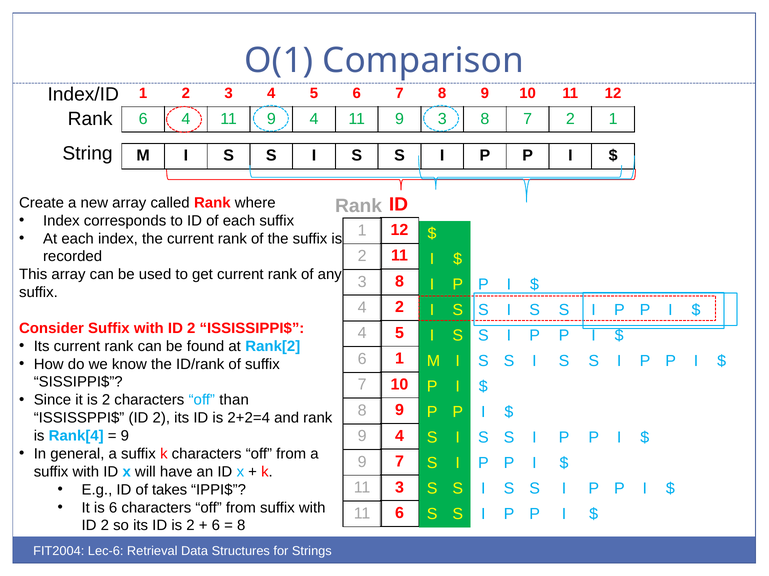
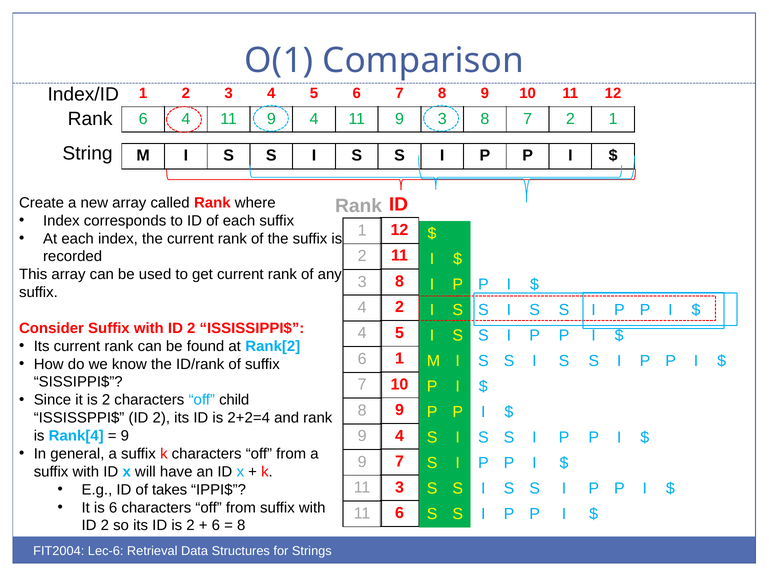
than: than -> child (234, 401)
